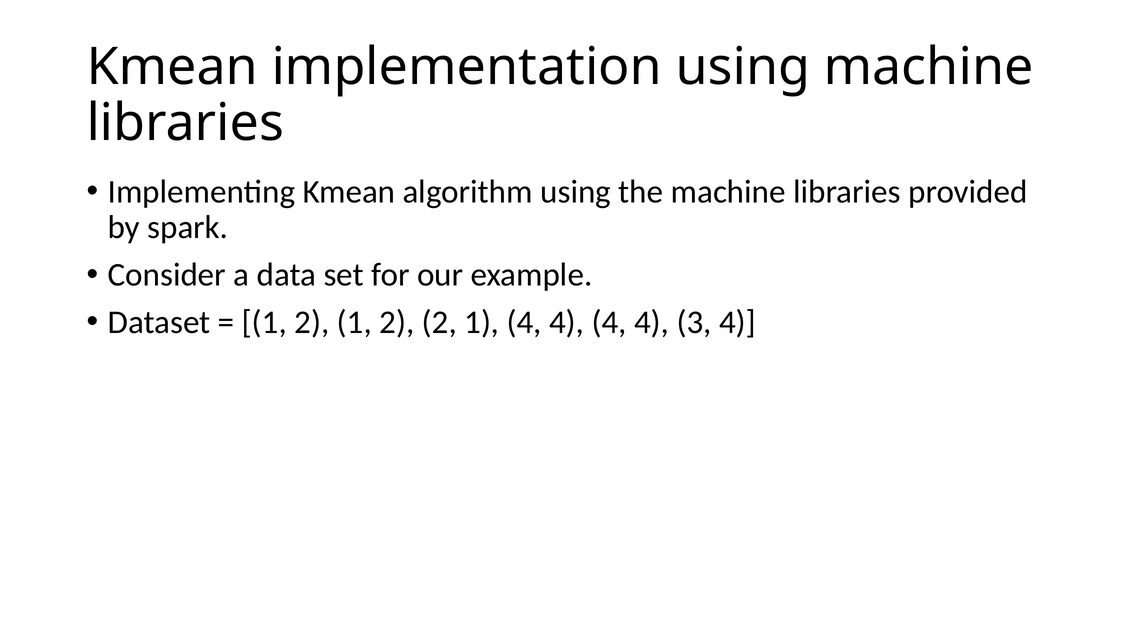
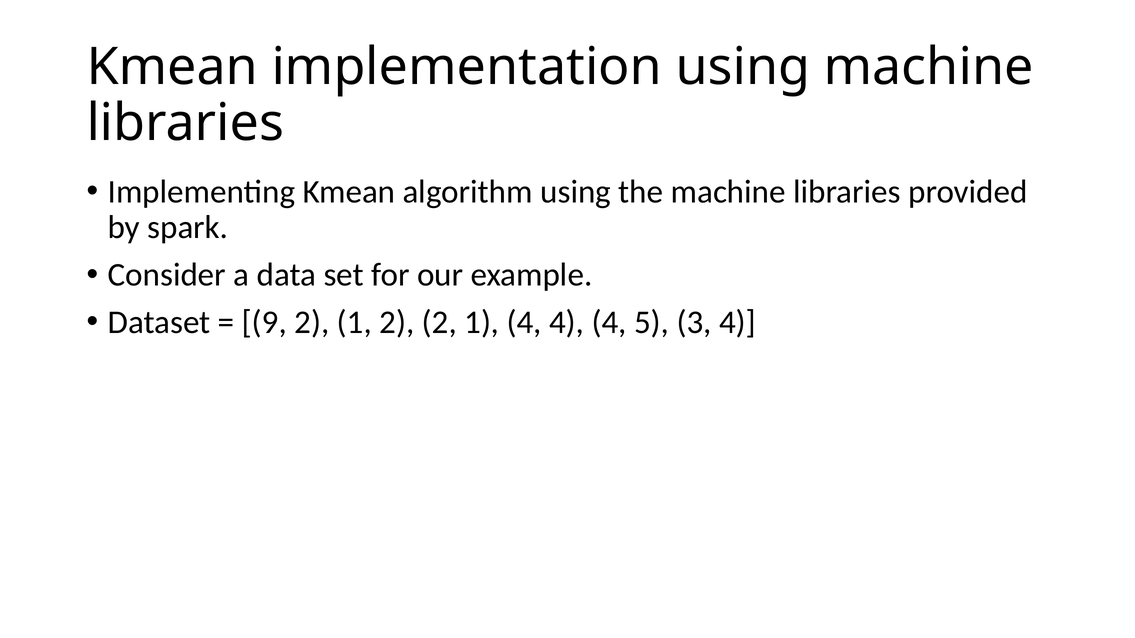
1: 1 -> 9 (264, 323)
4 4 4 4: 4 -> 5 (652, 323)
